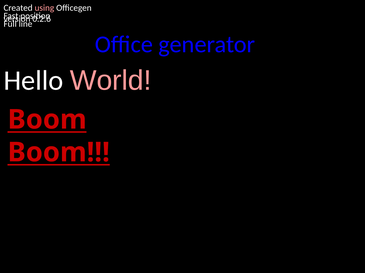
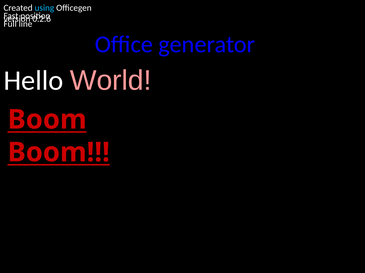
using colour: pink -> light blue (44, 8)
